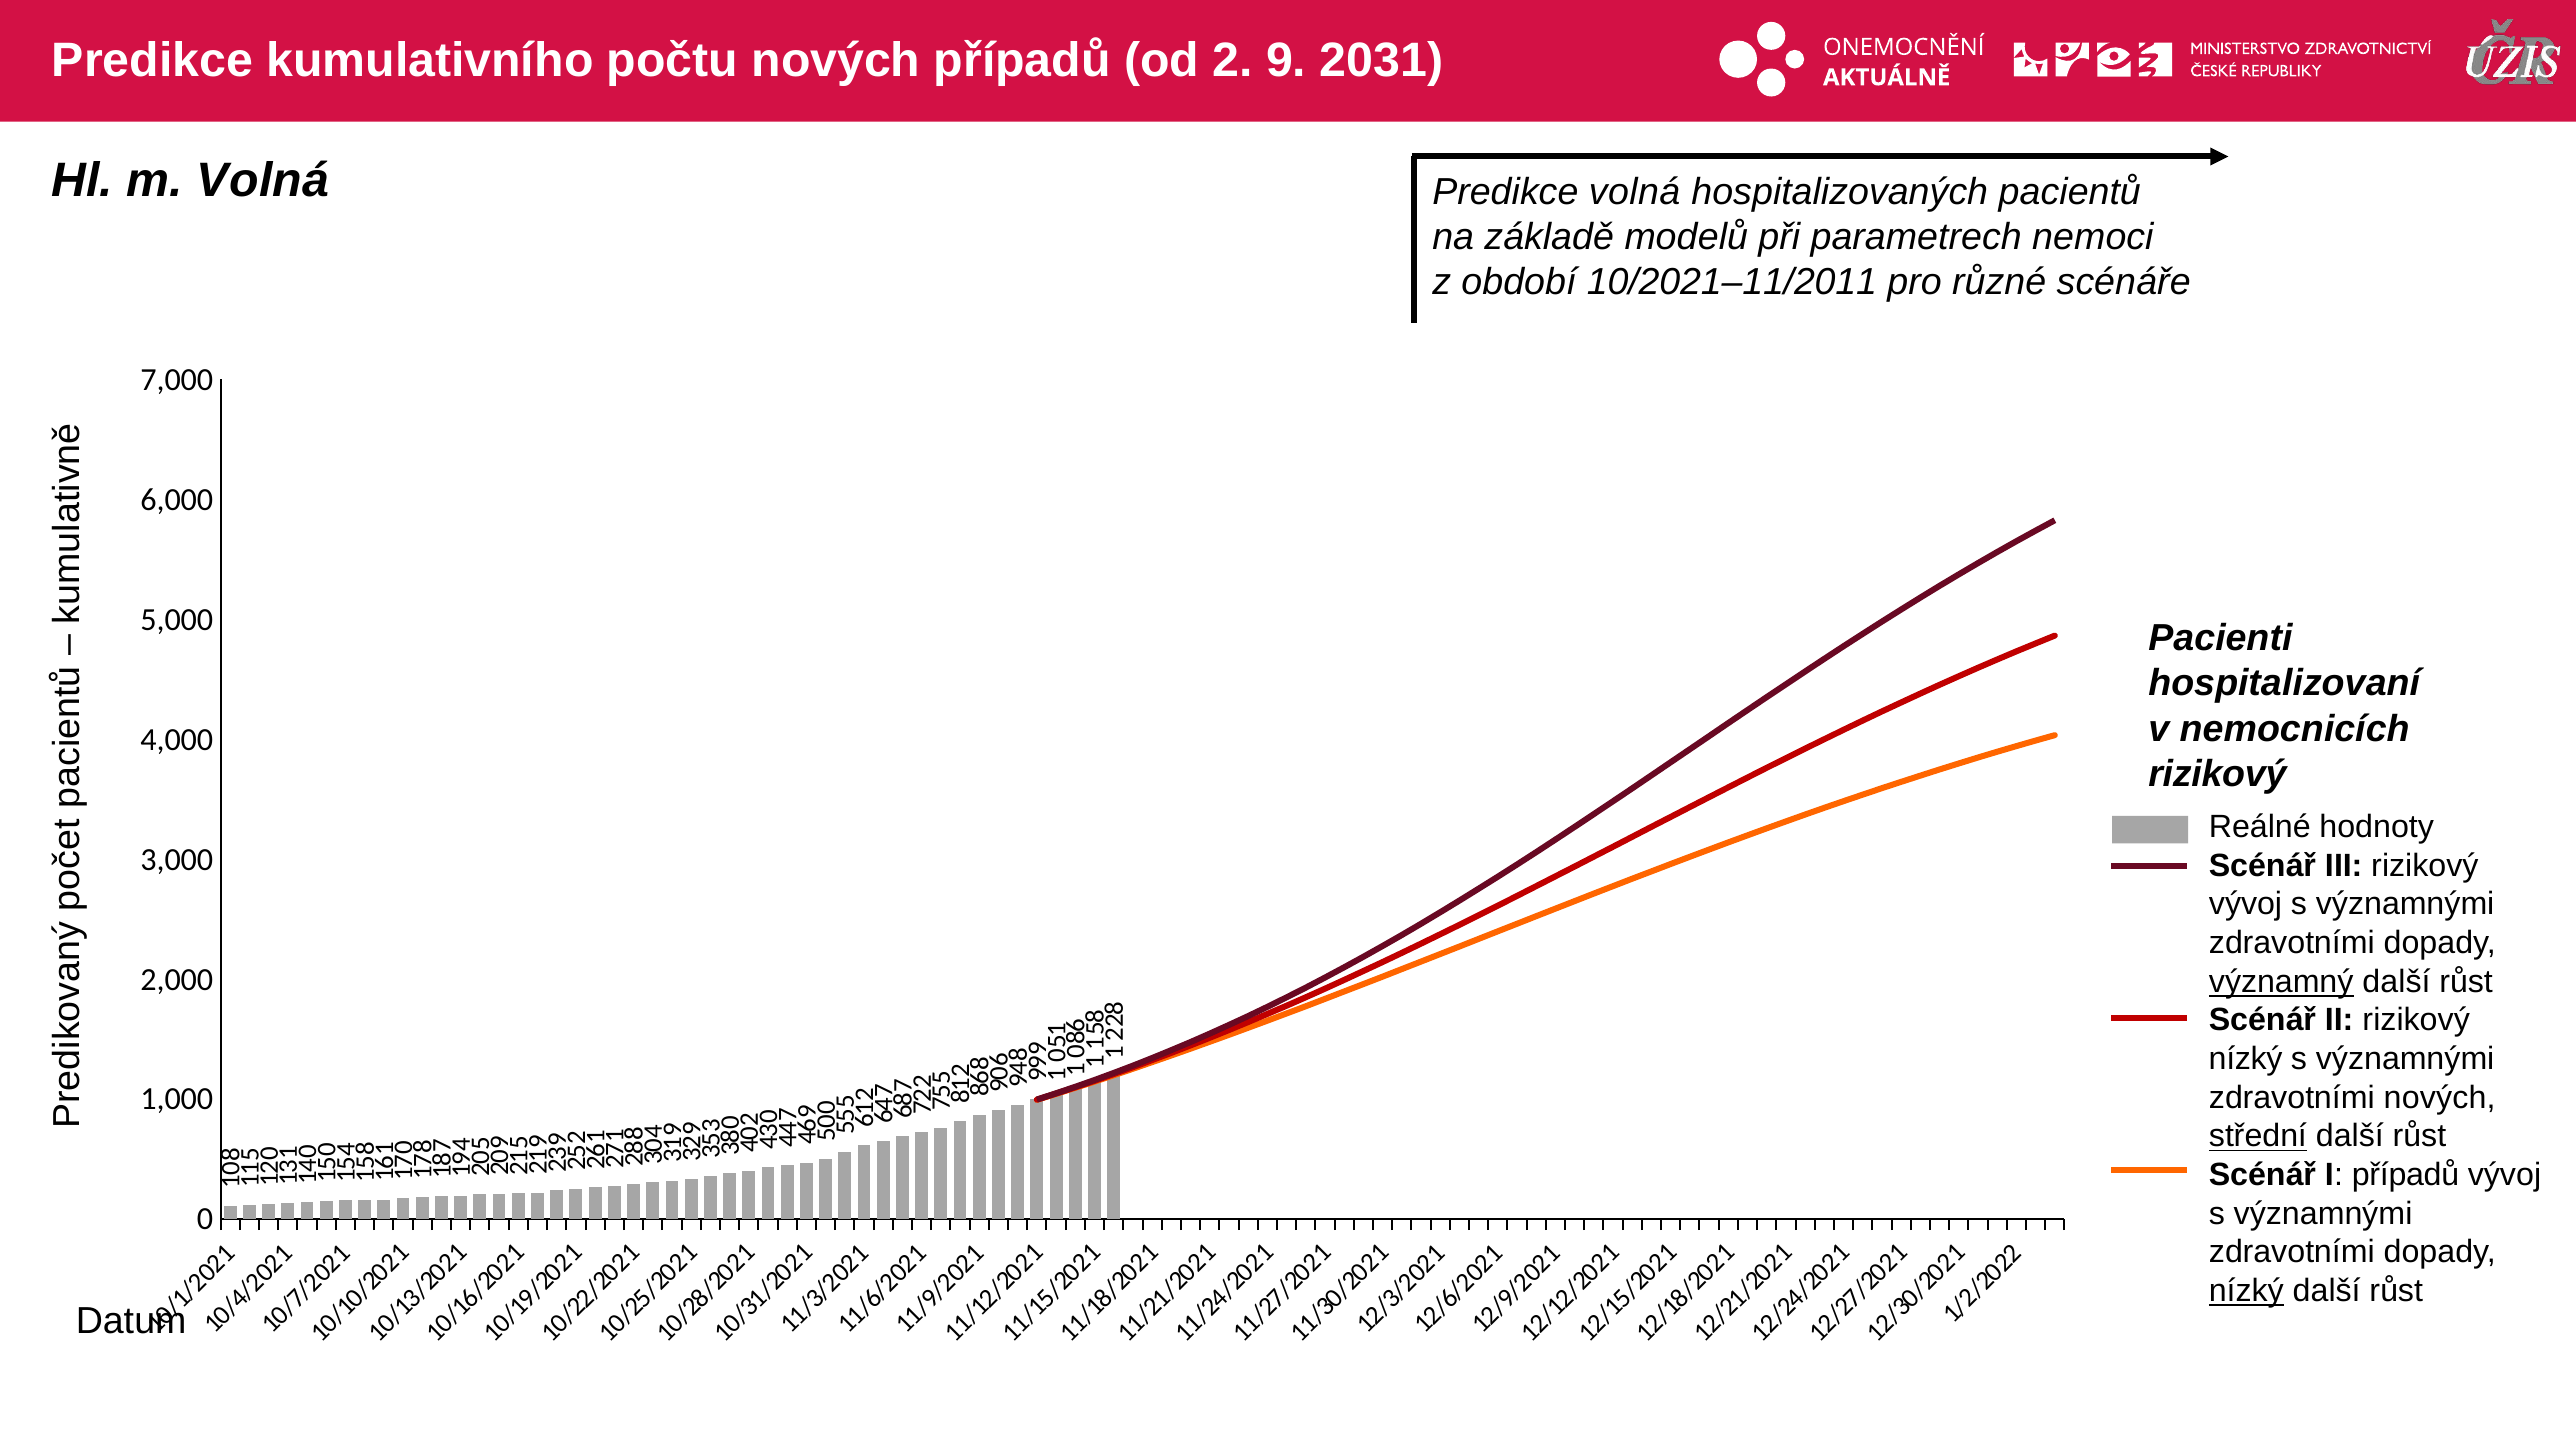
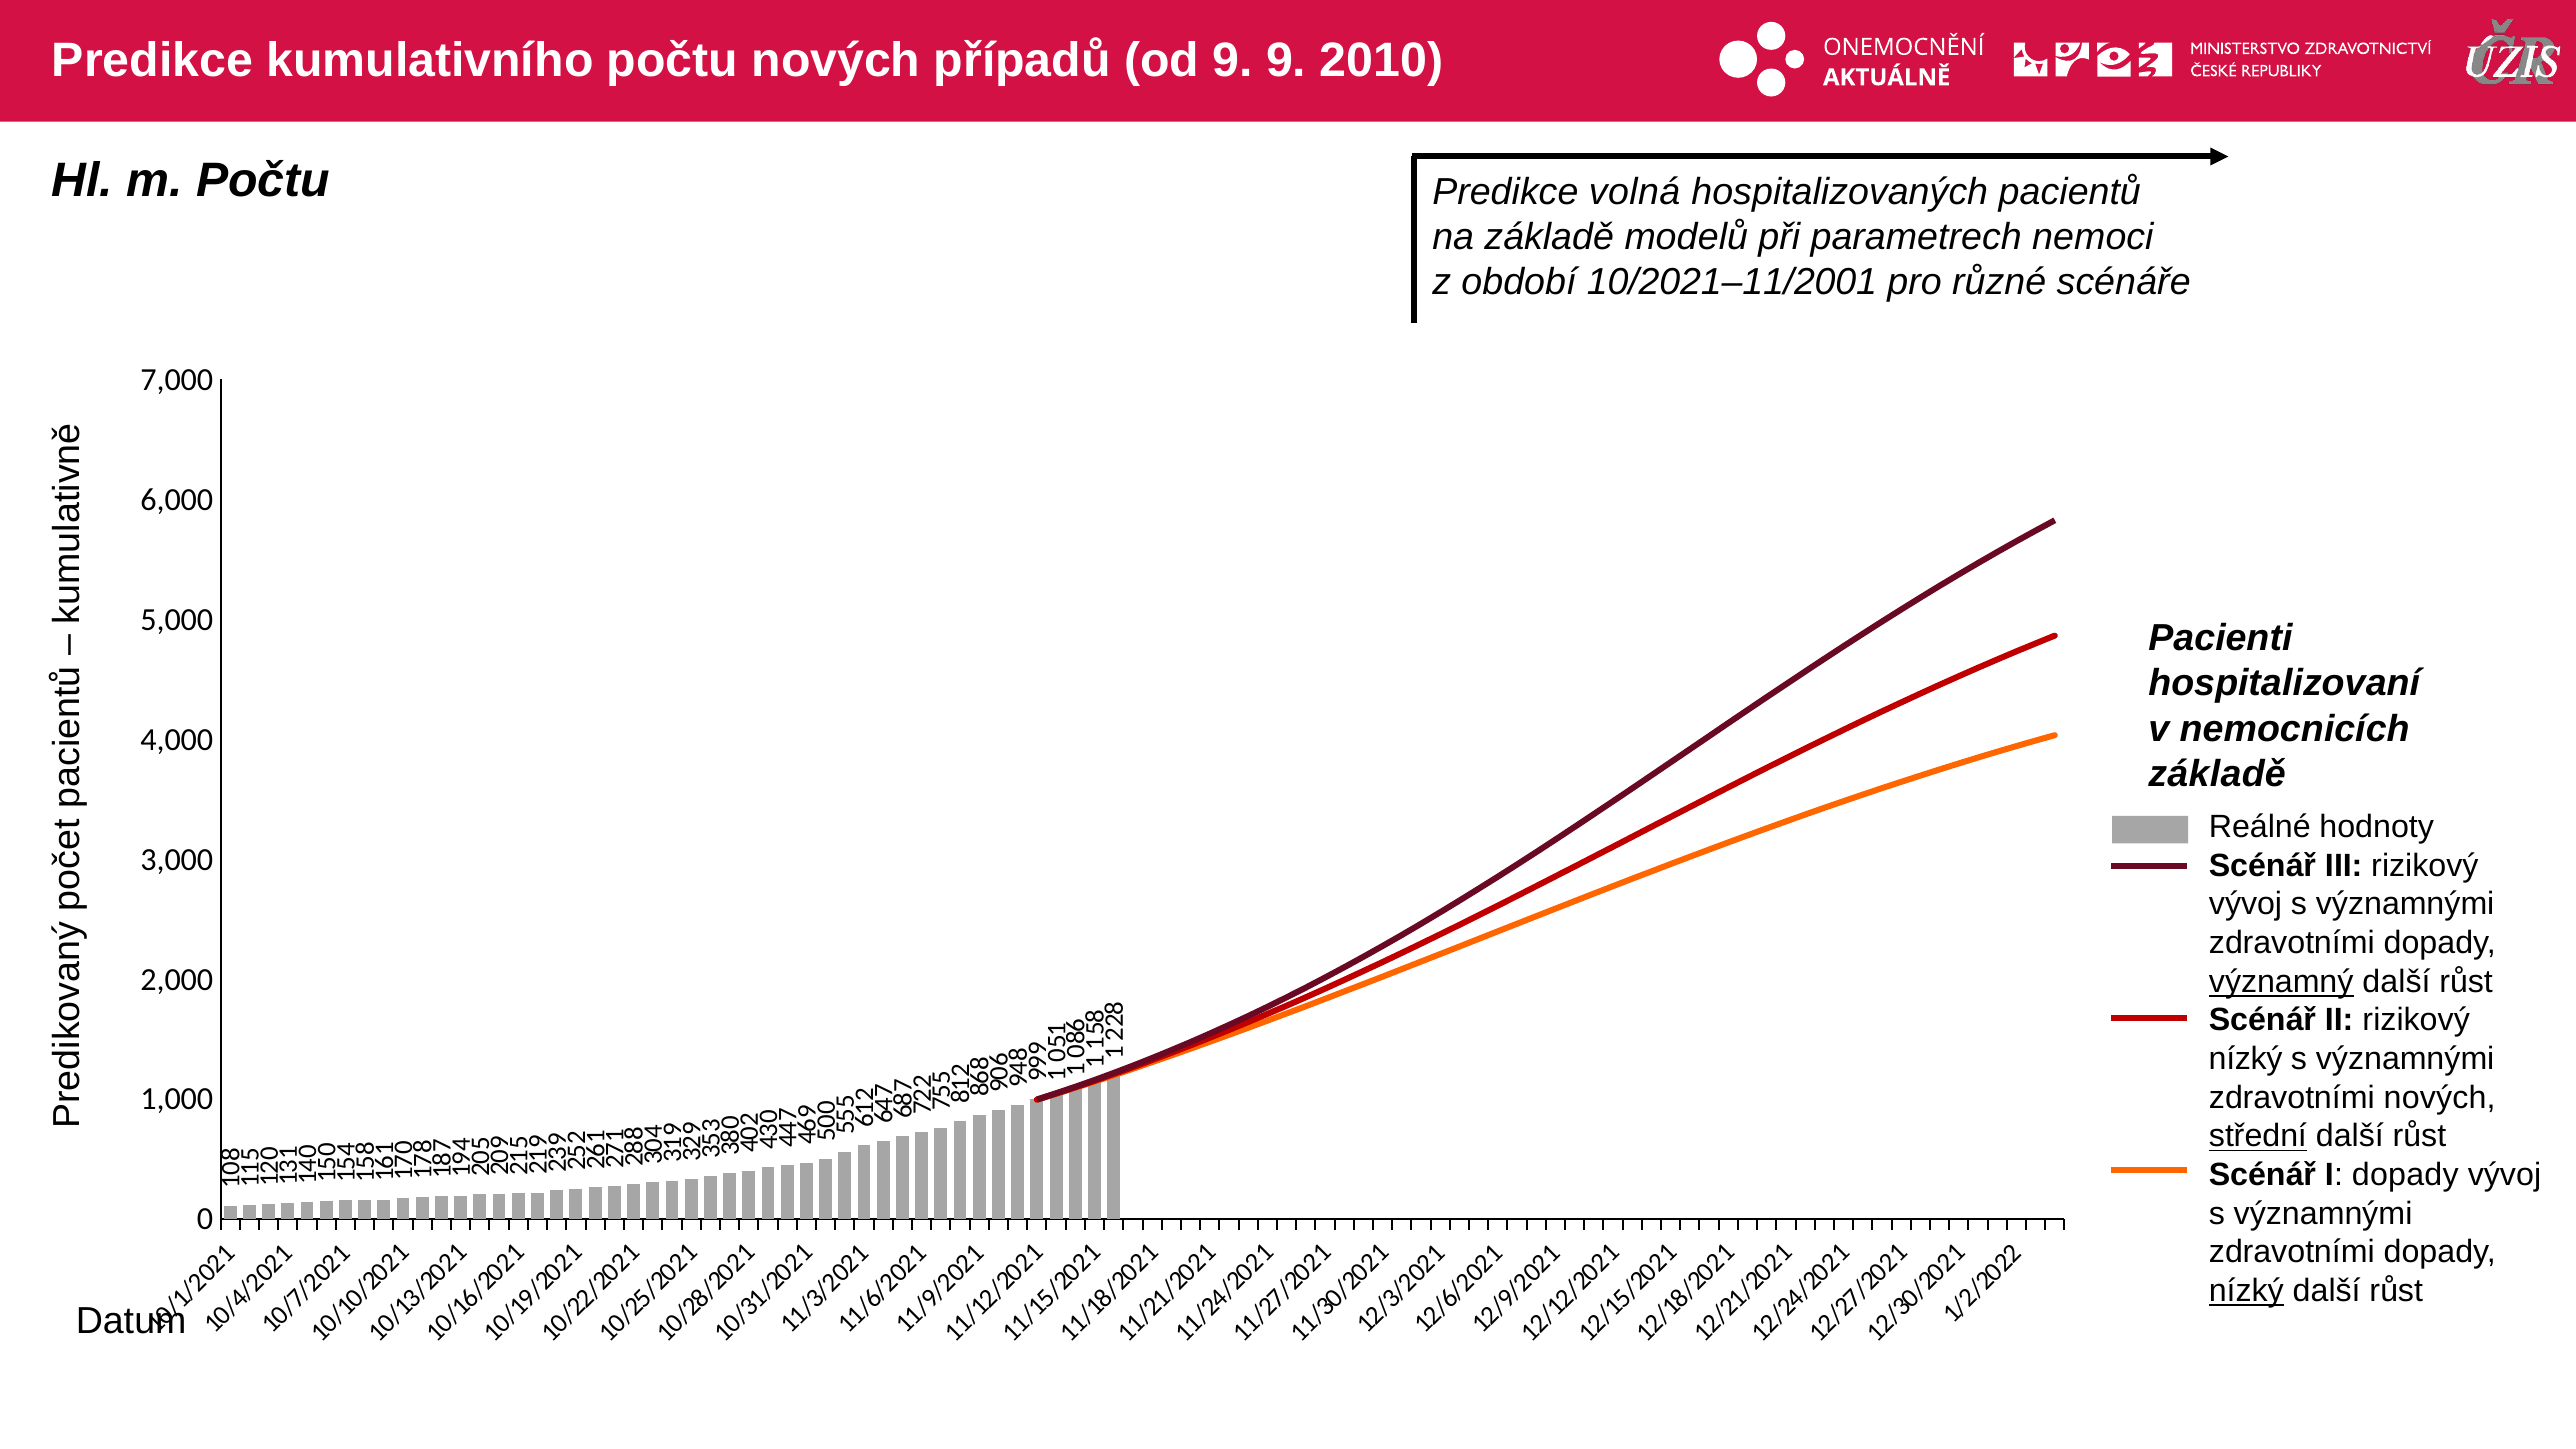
od 2: 2 -> 9 (1233, 61)
2031: 2031 -> 2010 (1382, 61)
m Volná: Volná -> Počtu (263, 181)
10/2021–11/2011: 10/2021–11/2011 -> 10/2021–11/2001 (1732, 282)
rizikový: rizikový -> základě (2217, 774)
I případů: případů -> dopady (2405, 1175)
